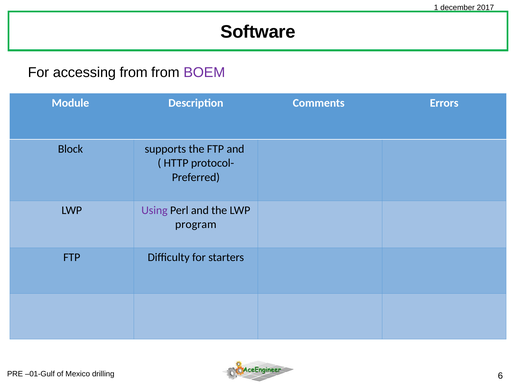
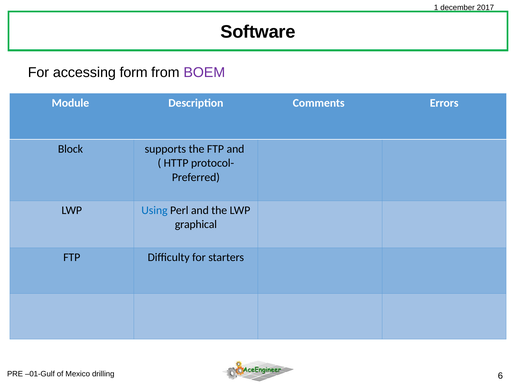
accessing from: from -> form (134, 73)
Using colour: purple -> blue (154, 210)
program: program -> graphical (196, 224)
